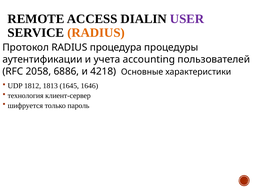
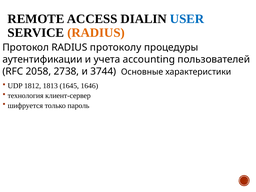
USER colour: purple -> blue (187, 19)
процедура: процедура -> протоколу (116, 47)
6886: 6886 -> 2738 (66, 71)
4218: 4218 -> 3744 (103, 71)
